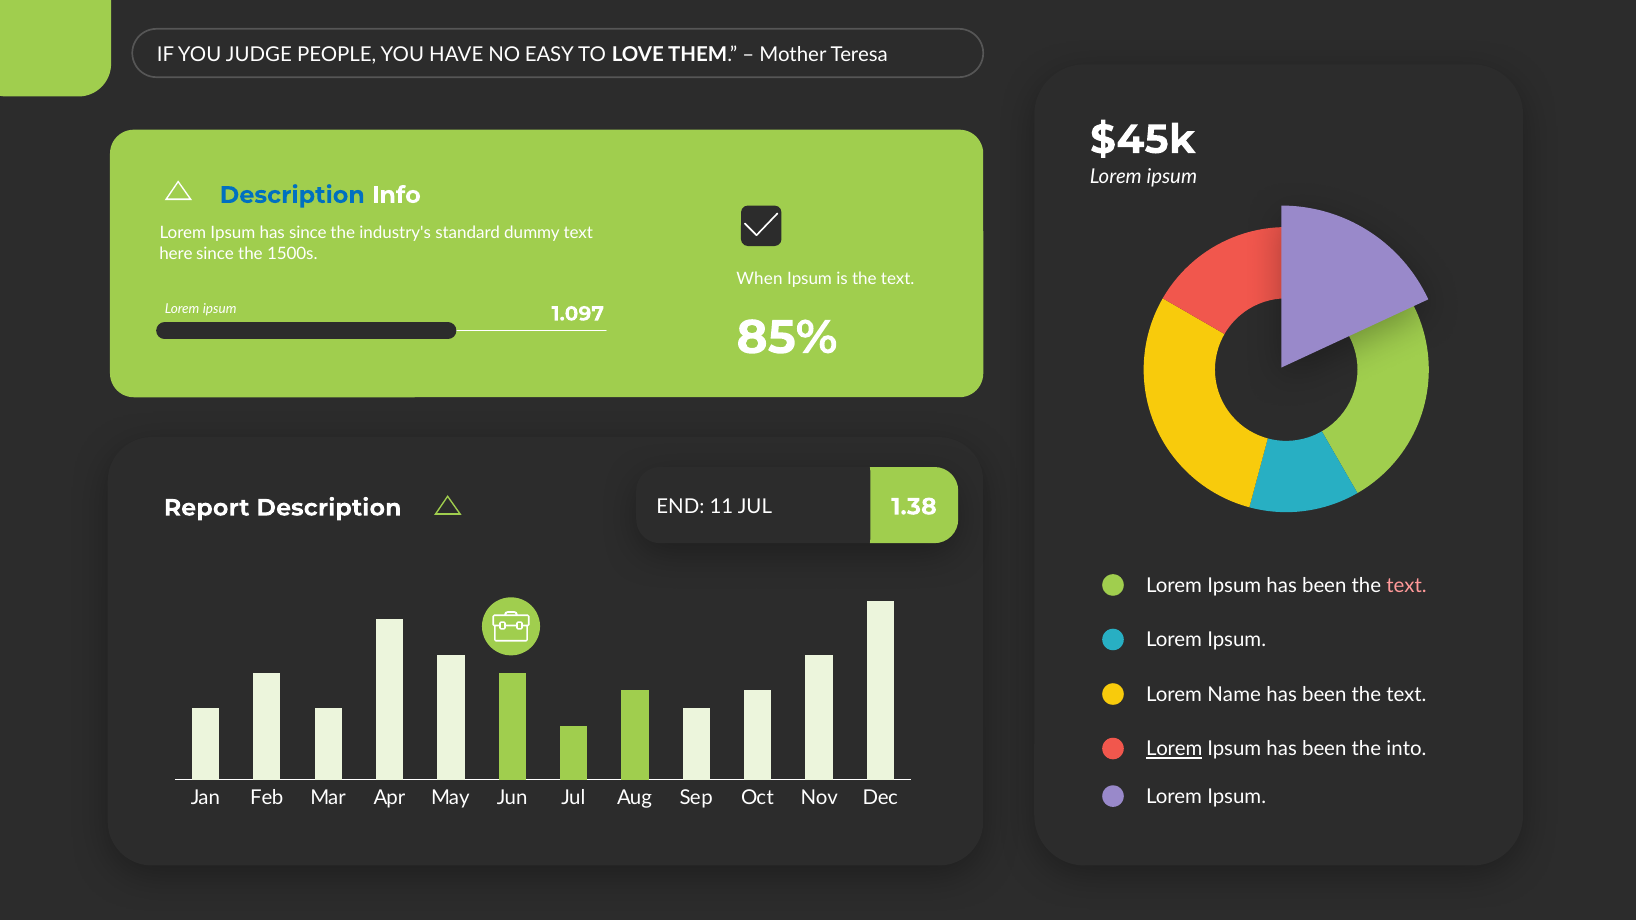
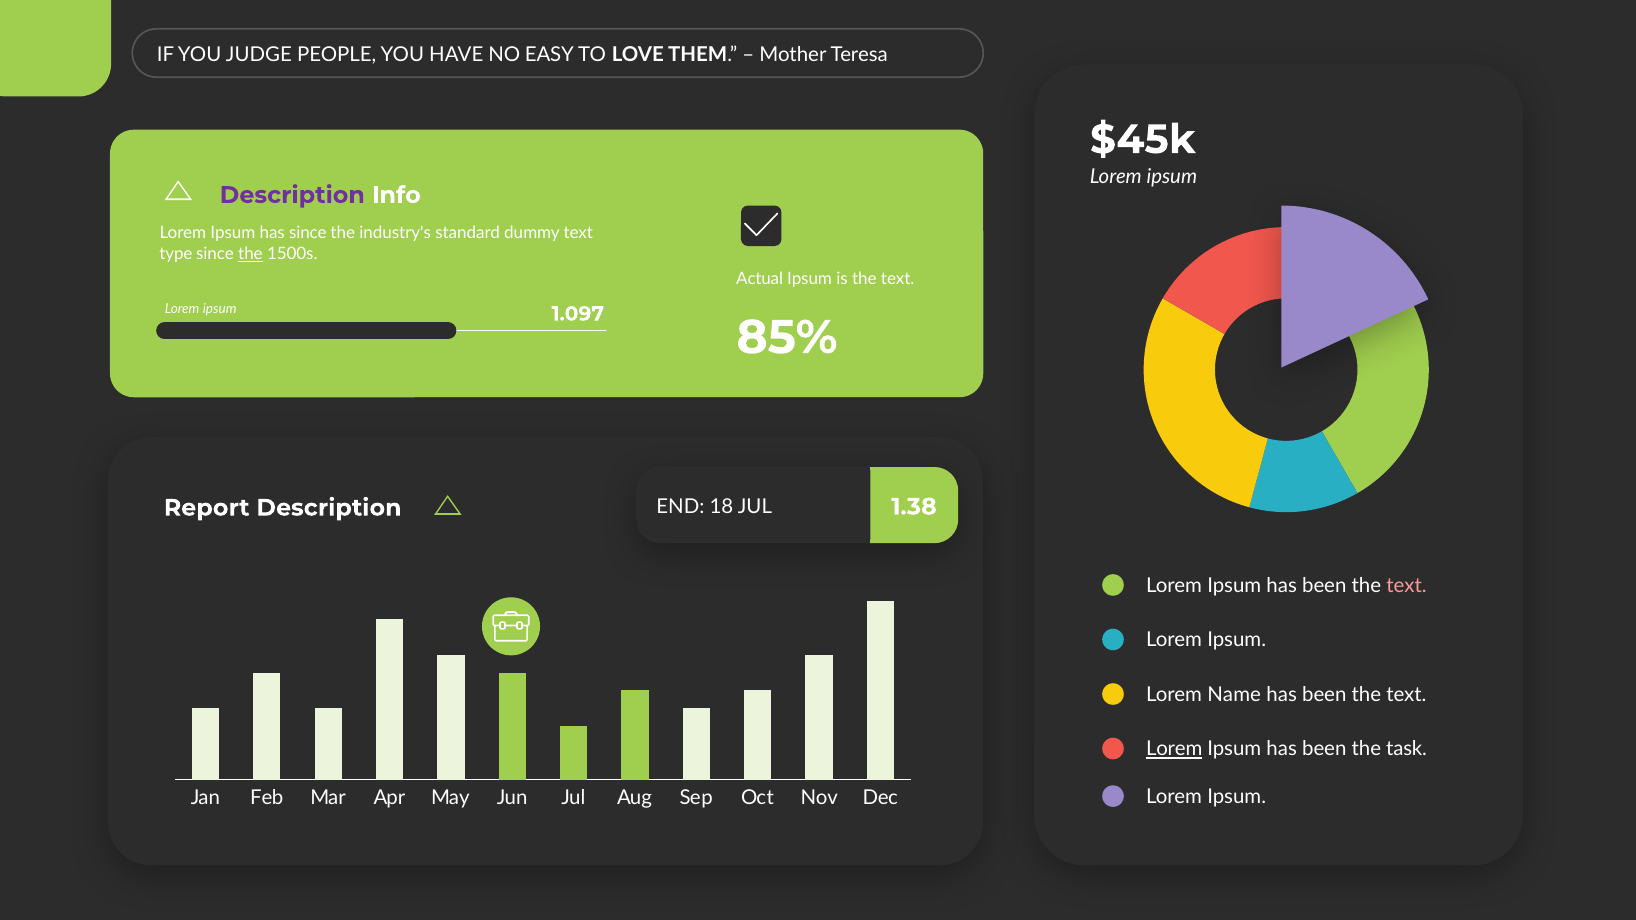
Description colour: blue -> purple (292, 195)
here: here -> type (176, 254)
the underline: none -> present (250, 254)
When: When -> Actual (760, 279)
11: 11 -> 18 (721, 507)
into: into -> task (1407, 749)
